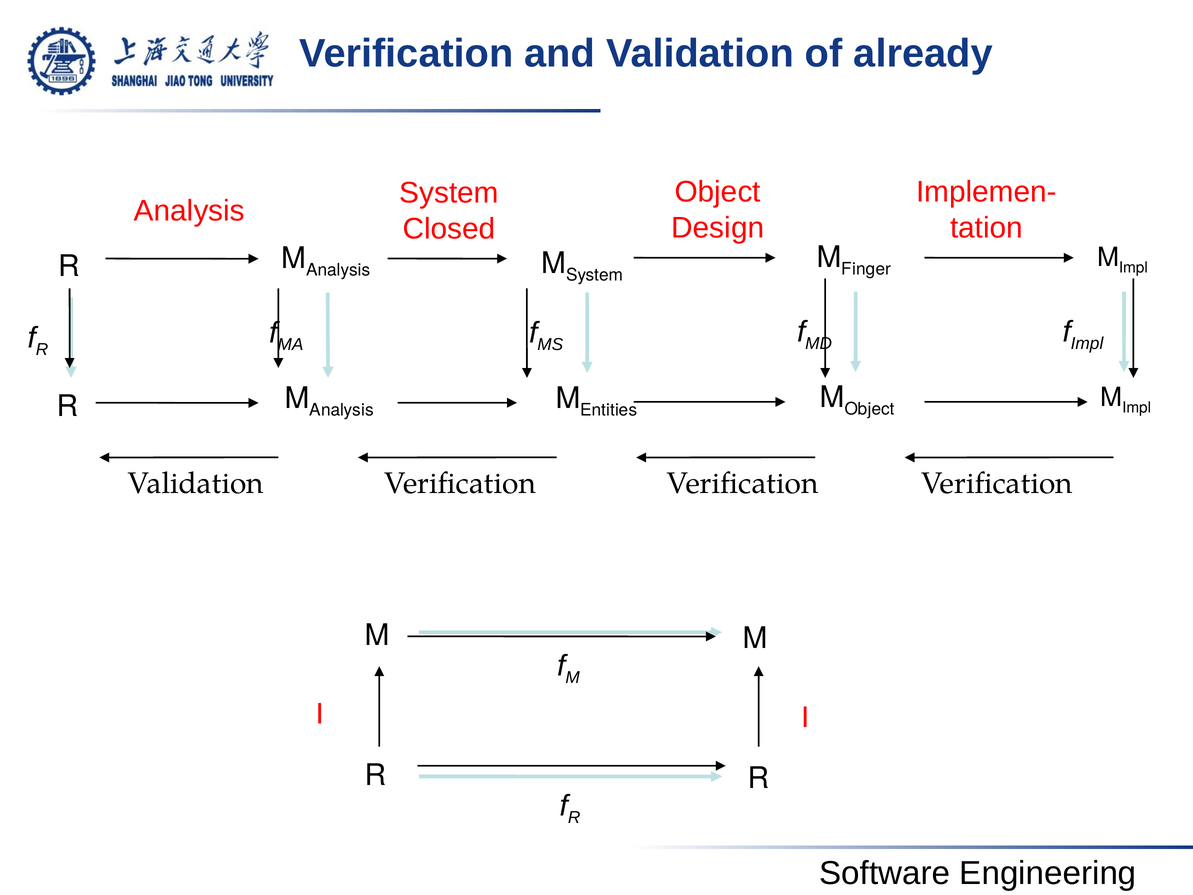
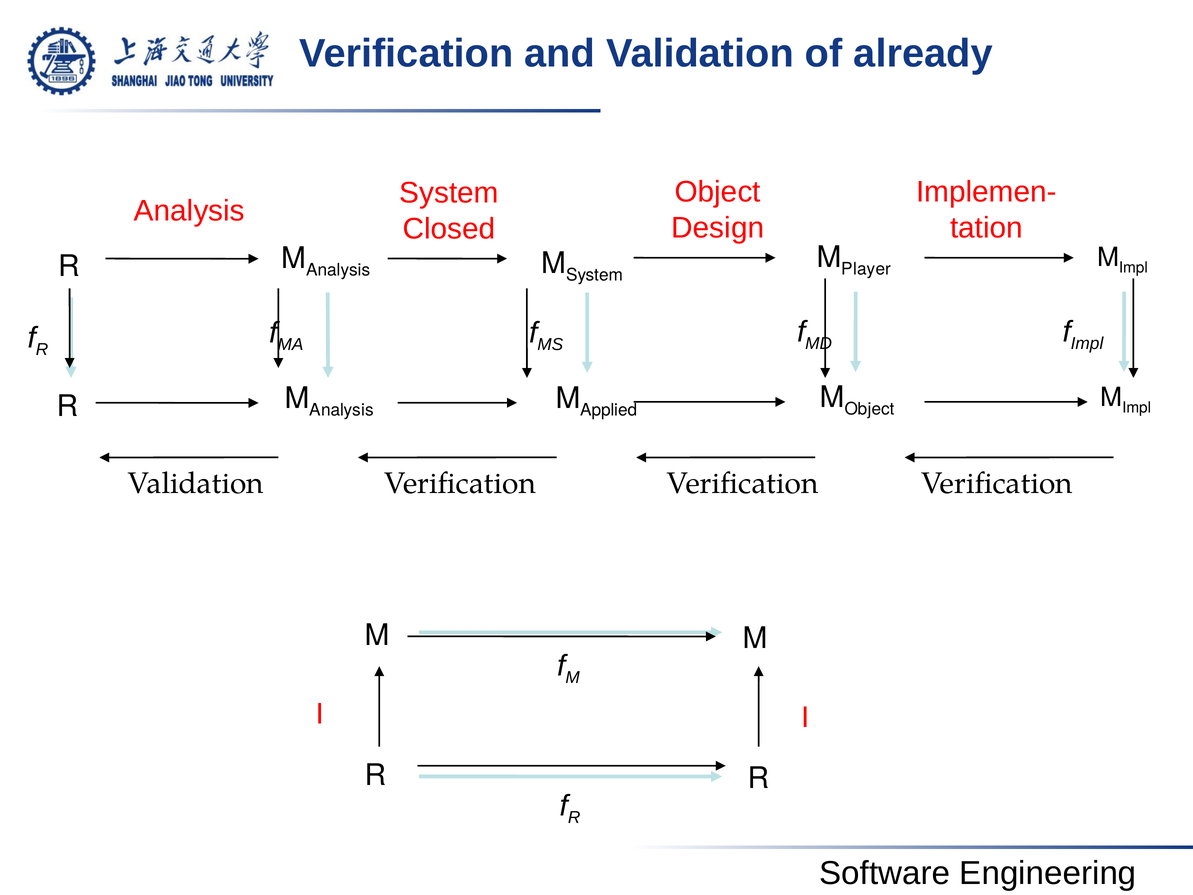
Finger: Finger -> Player (866, 269)
Entities: Entities -> Applied (609, 410)
